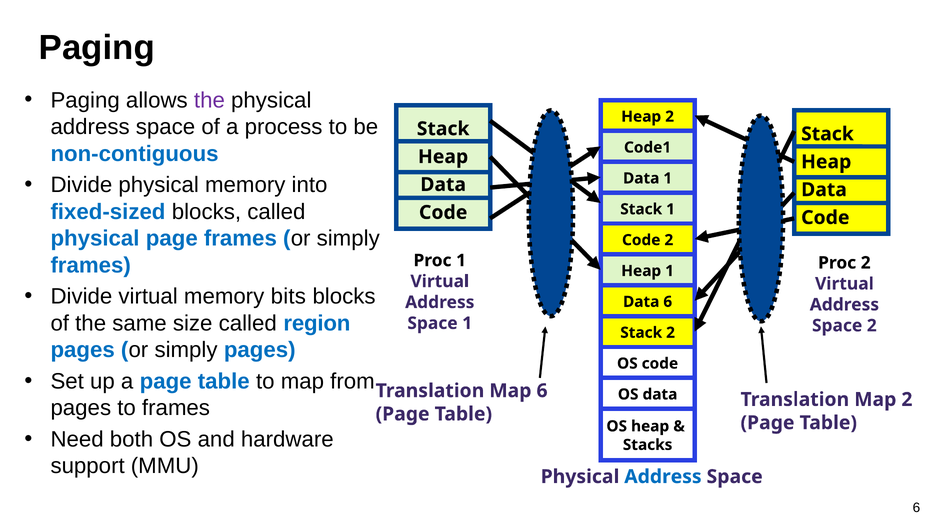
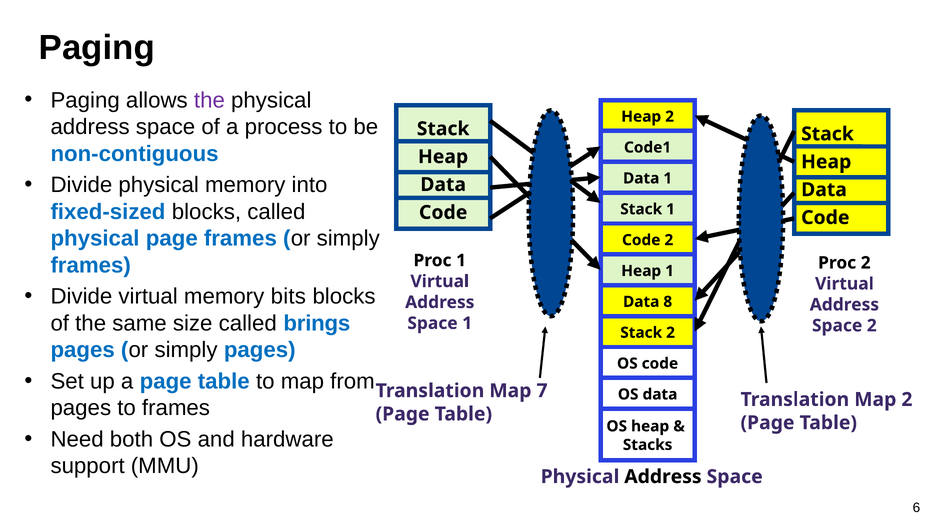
Data 6: 6 -> 8 (668, 302)
region: region -> brings (317, 323)
Map 6: 6 -> 7 (542, 390)
Address colour: blue -> black (663, 476)
